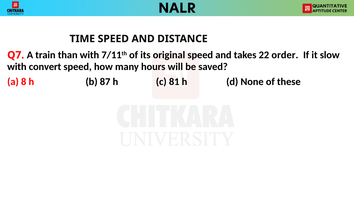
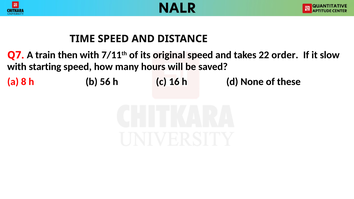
than: than -> then (68, 55)
convert: convert -> starting (45, 67)
87: 87 -> 56 (105, 82)
81: 81 -> 16 (174, 82)
